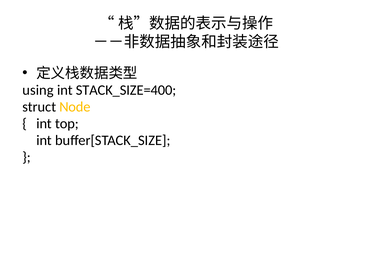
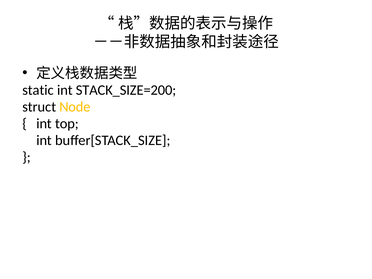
using: using -> static (38, 90)
STACK_SIZE=400: STACK_SIZE=400 -> STACK_SIZE=200 (126, 90)
